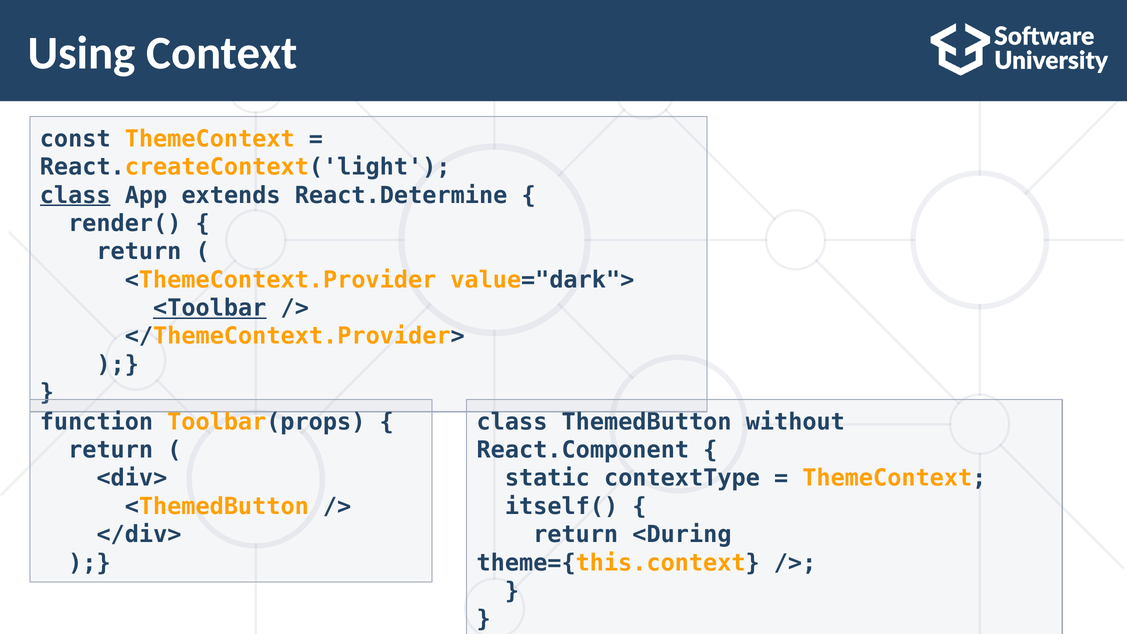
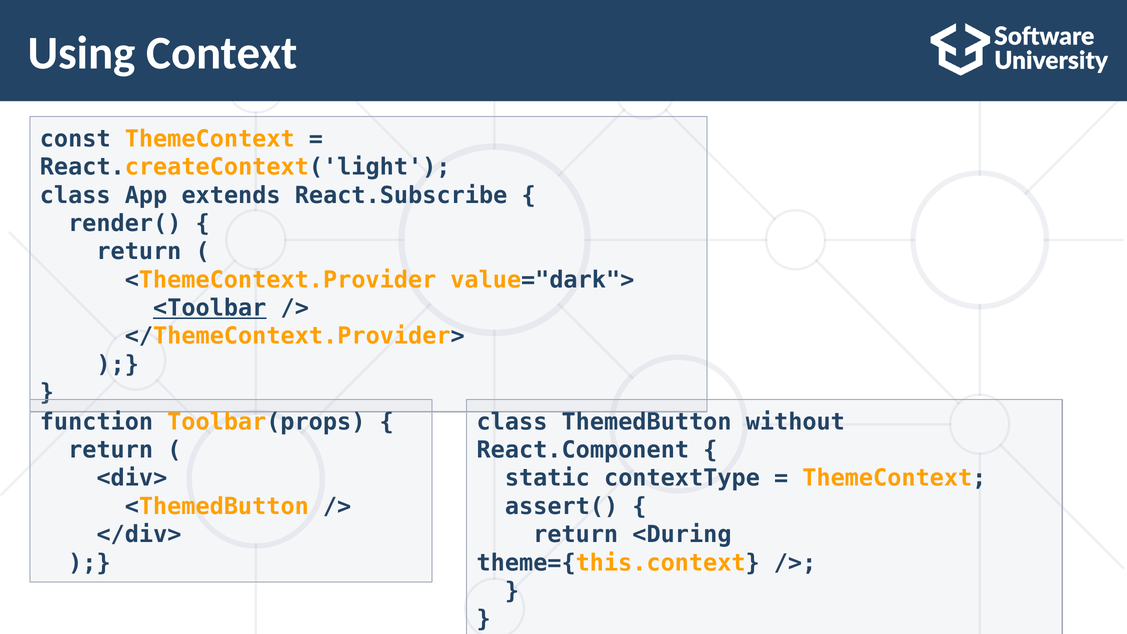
class underline: present -> none (75, 195)
React.Determine: React.Determine -> React.Subscribe (401, 195)
itself(: itself( -> assert( (562, 506)
